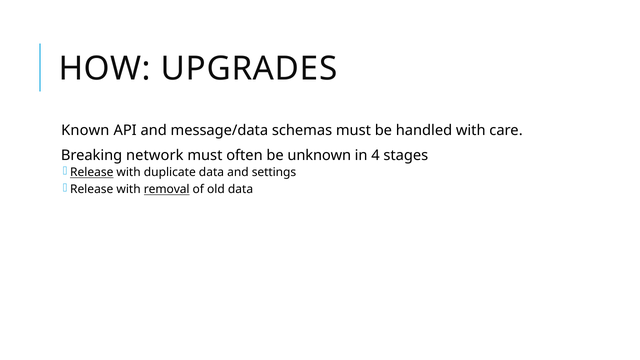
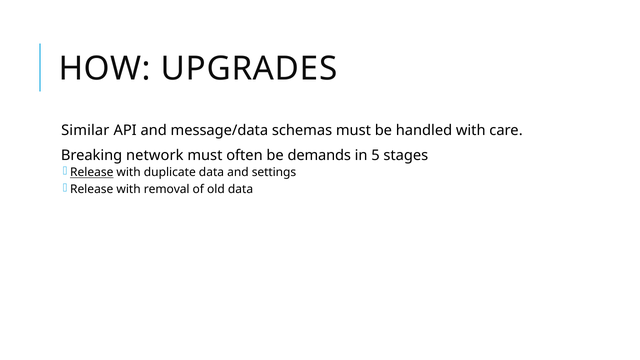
Known: Known -> Similar (85, 130)
unknown: unknown -> demands (319, 155)
4: 4 -> 5 (375, 155)
removal underline: present -> none (167, 189)
